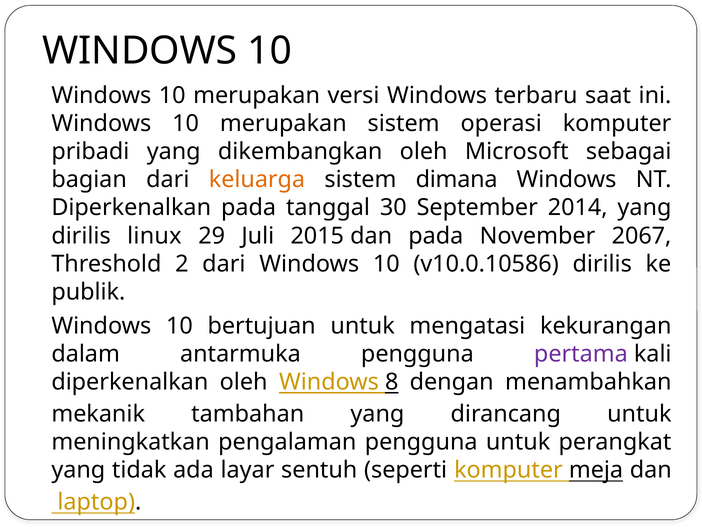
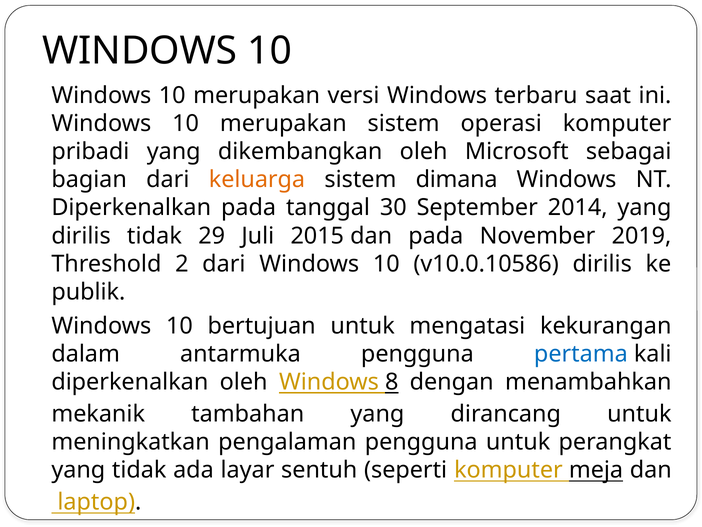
dirilis linux: linux -> tidak (154, 236)
2067: 2067 -> 2019 (642, 236)
pertama colour: purple -> blue (581, 354)
